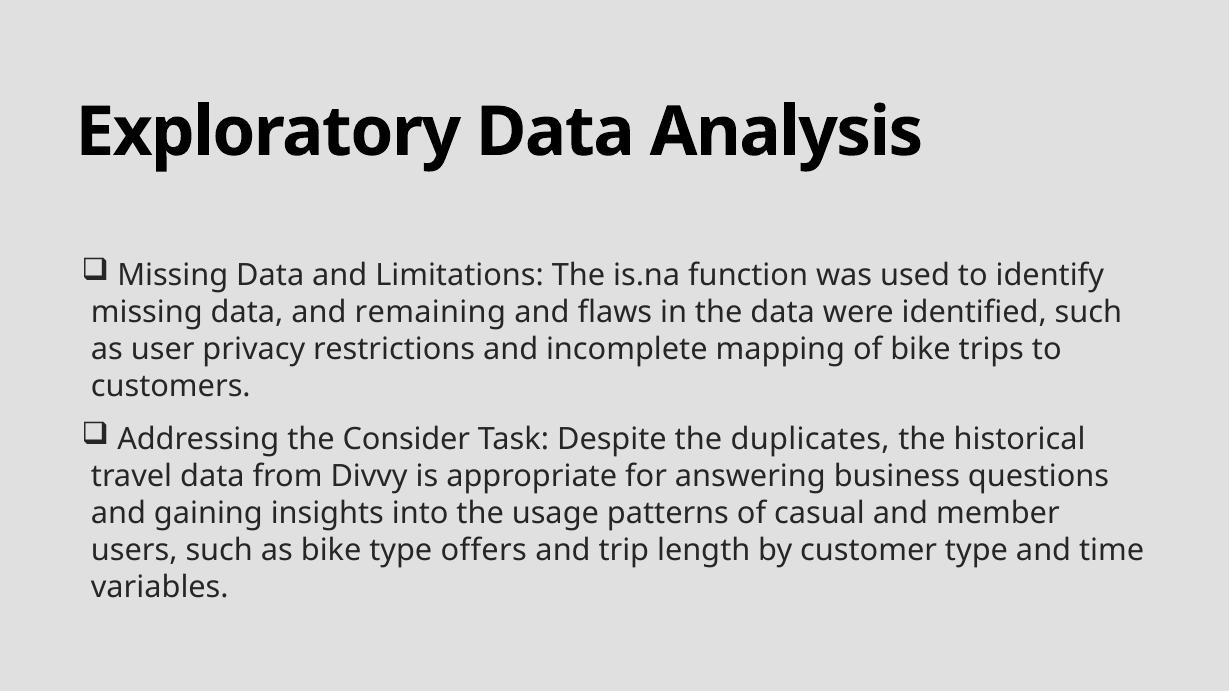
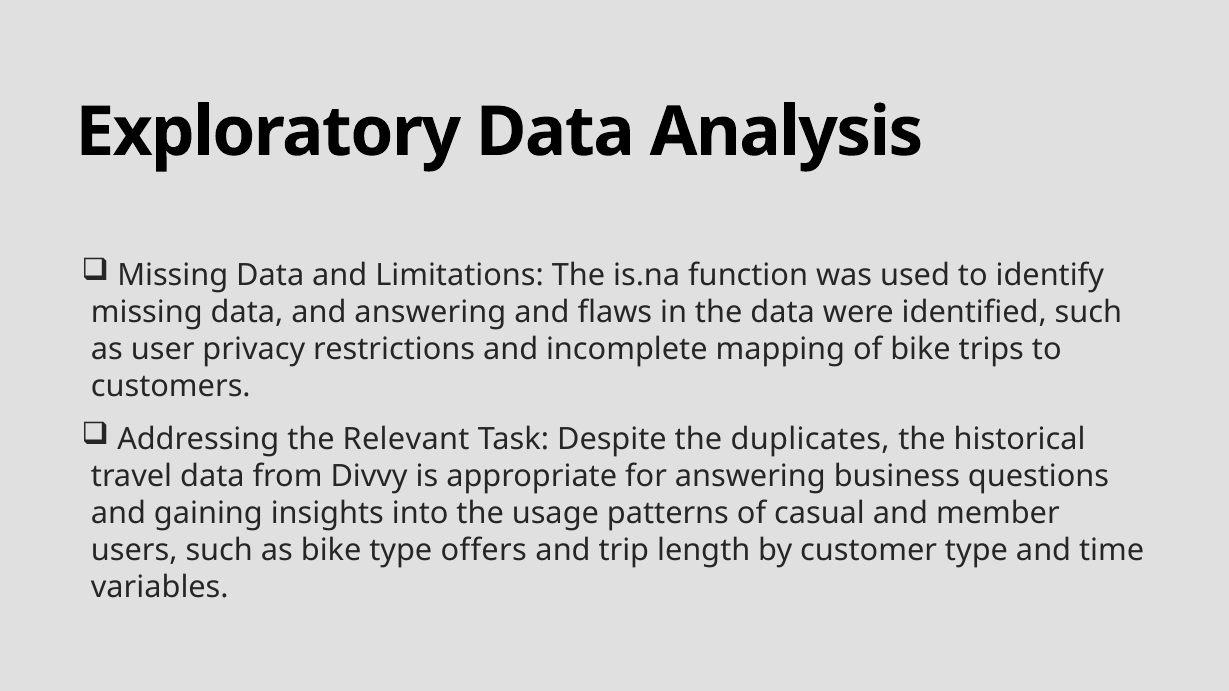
and remaining: remaining -> answering (430, 313)
Consider: Consider -> Relevant (406, 440)
